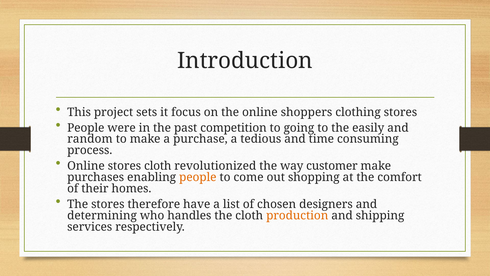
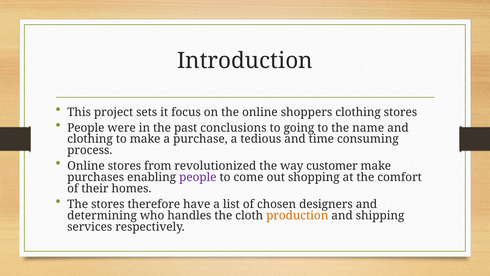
competition: competition -> conclusions (233, 128)
easily: easily -> name (368, 128)
random: random -> clothing (90, 139)
stores cloth: cloth -> from (158, 166)
people colour: orange -> purple (198, 177)
